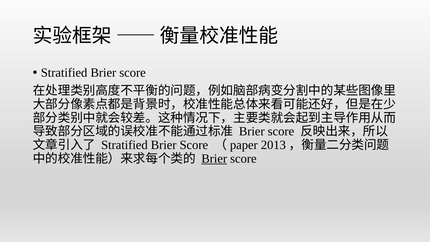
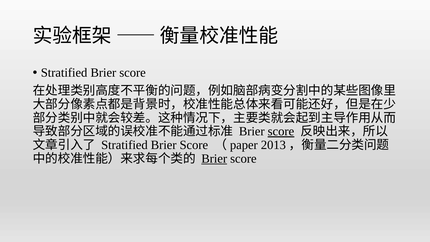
score underline: none -> present (281, 131)
